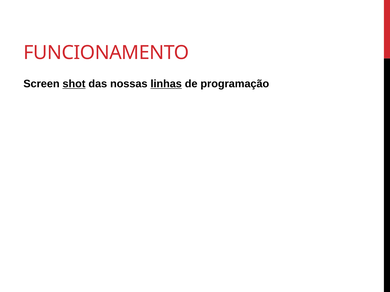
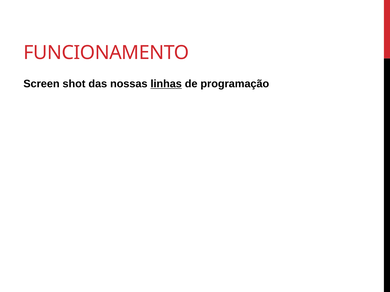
shot underline: present -> none (74, 84)
